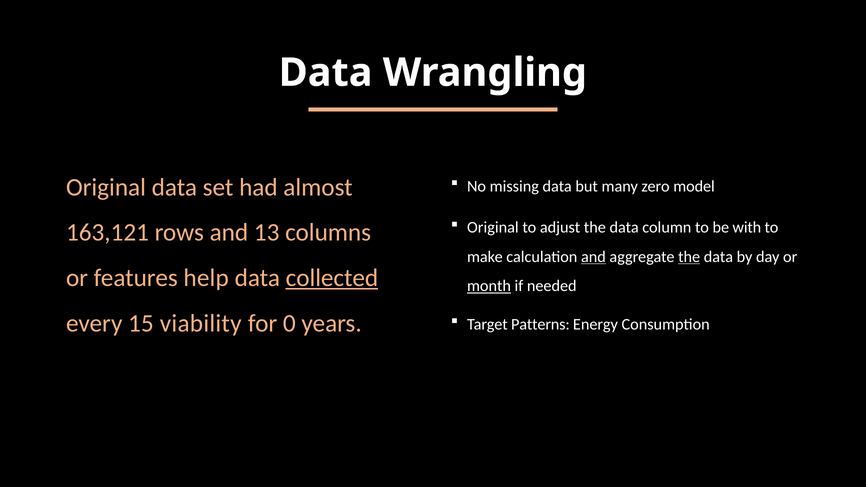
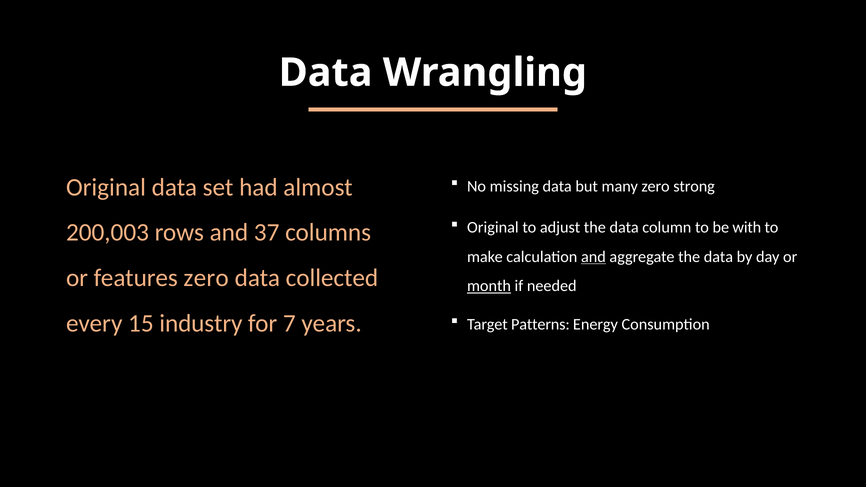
model: model -> strong (694, 186)
163,121: 163,121 -> 200,003 (107, 233)
13: 13 -> 37 (267, 233)
the underline: present -> none (689, 257)
features help: help -> zero (206, 278)
collected underline: present -> none (332, 278)
viability: viability -> industry (201, 323)
0: 0 -> 7 (289, 323)
